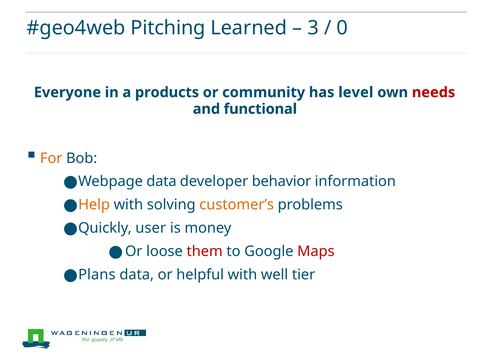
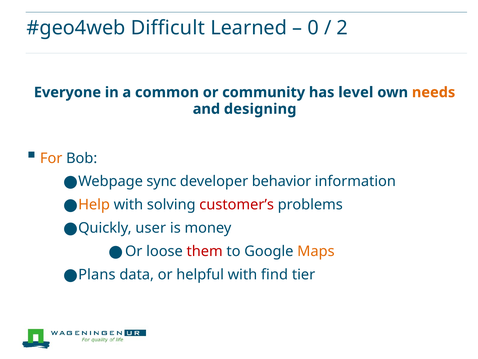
Pitching: Pitching -> Difficult (168, 28)
3: 3 -> 0 (313, 28)
0: 0 -> 2 (342, 28)
products: products -> common (167, 92)
needs colour: red -> orange (434, 92)
functional: functional -> designing (260, 109)
Webpage data: data -> sync (161, 181)
customer’s colour: orange -> red (237, 204)
Maps colour: red -> orange (316, 251)
well: well -> find (274, 274)
